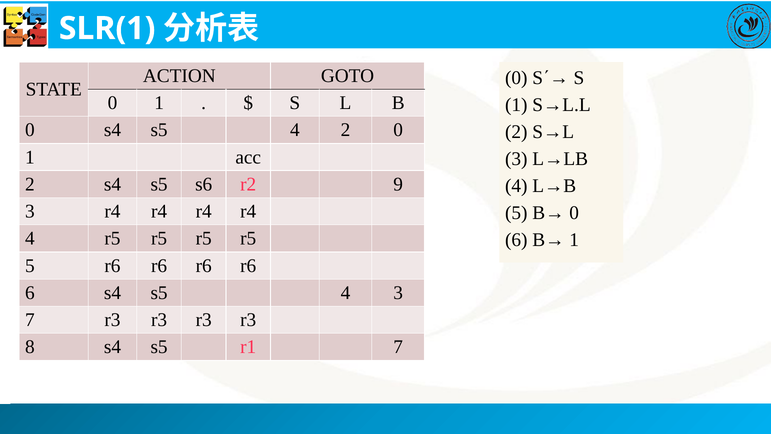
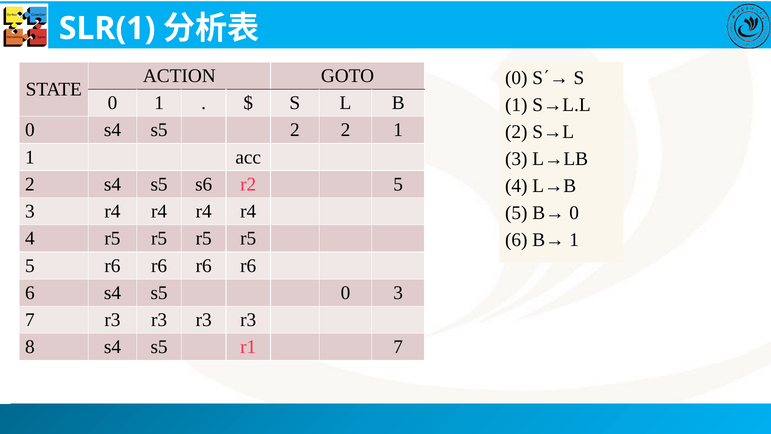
0 s4 s5 4: 4 -> 2 (295, 130)
2 0: 0 -> 1 (398, 130)
r2 9: 9 -> 5 (398, 184)
6 s4 s5 4: 4 -> 0 (346, 293)
